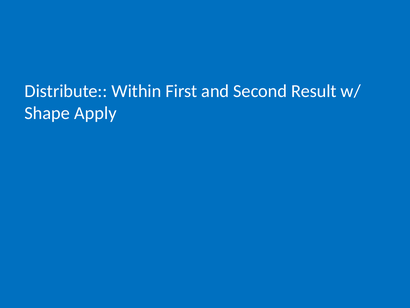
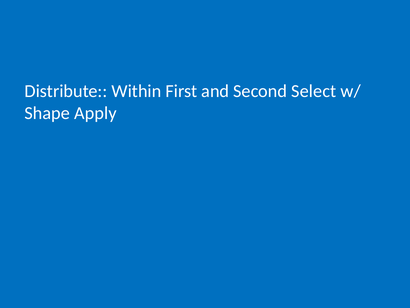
Result: Result -> Select (314, 91)
